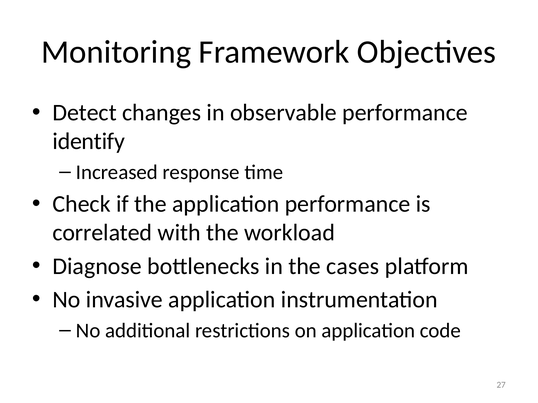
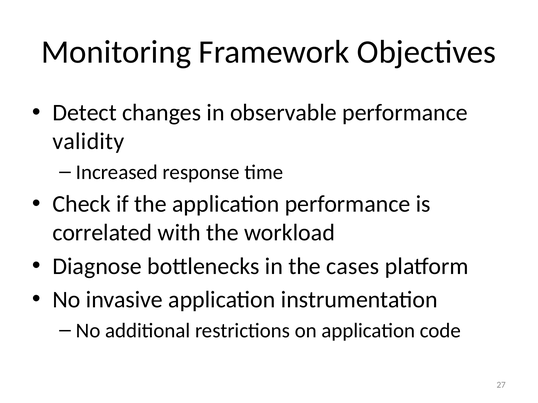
identify: identify -> validity (88, 142)
